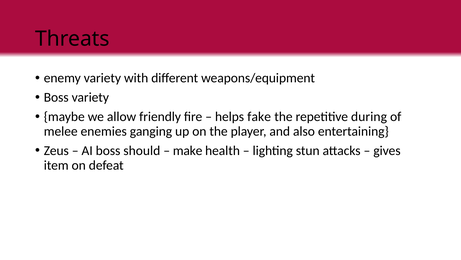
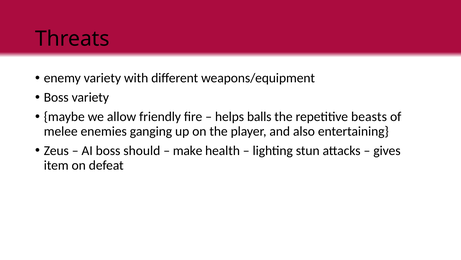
fake: fake -> balls (259, 117)
during: during -> beasts (369, 117)
